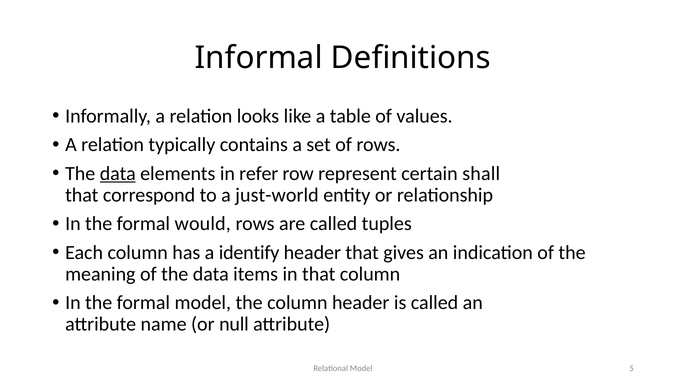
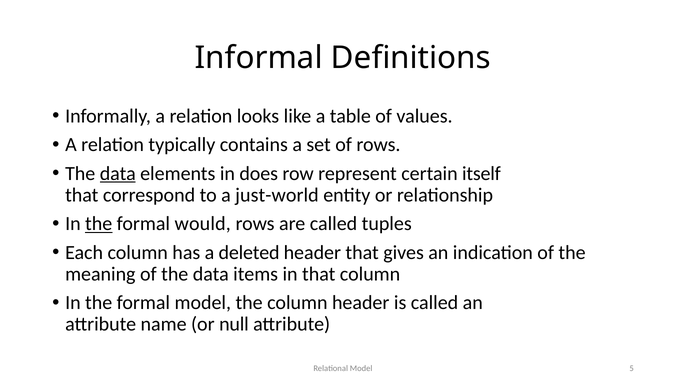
refer: refer -> does (259, 173)
shall: shall -> itself (481, 173)
the underline: none -> present (99, 224)
identify: identify -> deleted (249, 252)
